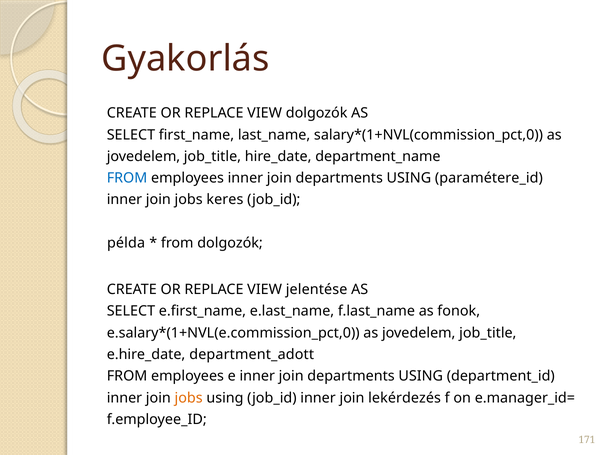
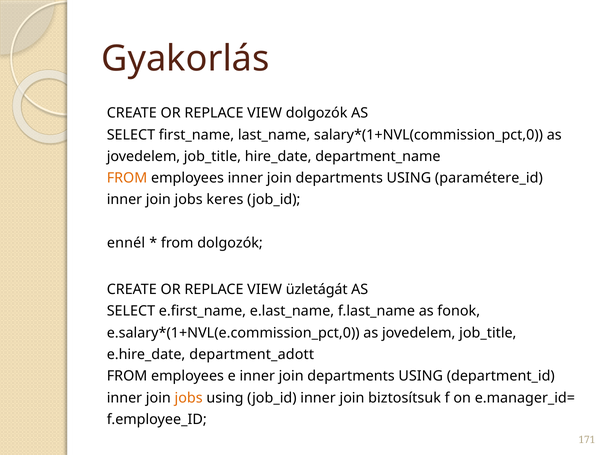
FROM colour: blue -> orange (127, 178)
példa: példa -> ennél (126, 243)
jelentése: jelentése -> üzletágát (317, 290)
lekérdezés: lekérdezés -> biztosítsuk (405, 398)
